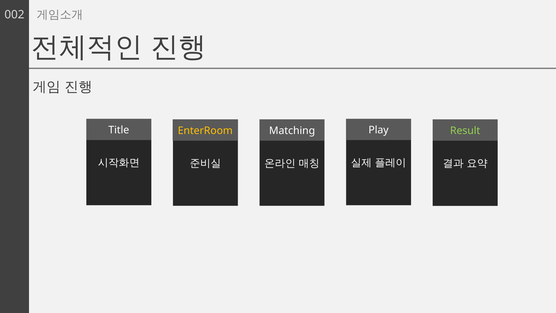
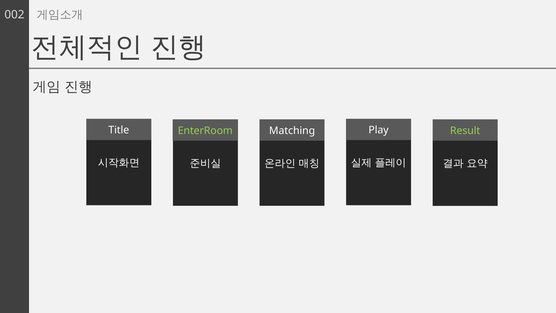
EnterRoom colour: yellow -> light green (205, 131)
